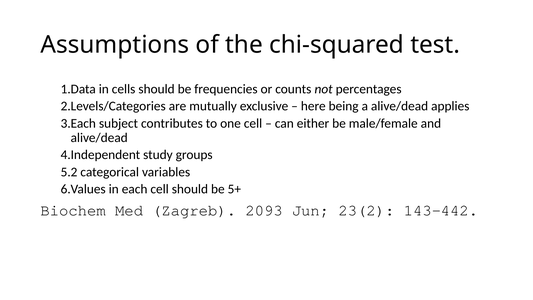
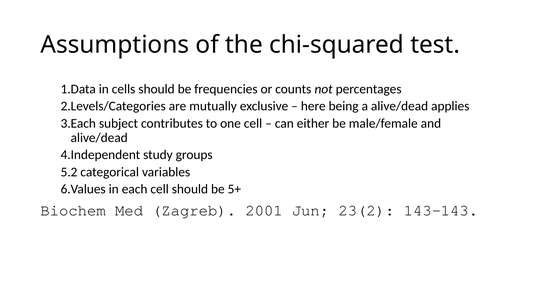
2093: 2093 -> 2001 (264, 210)
143–442: 143–442 -> 143–143 (441, 210)
